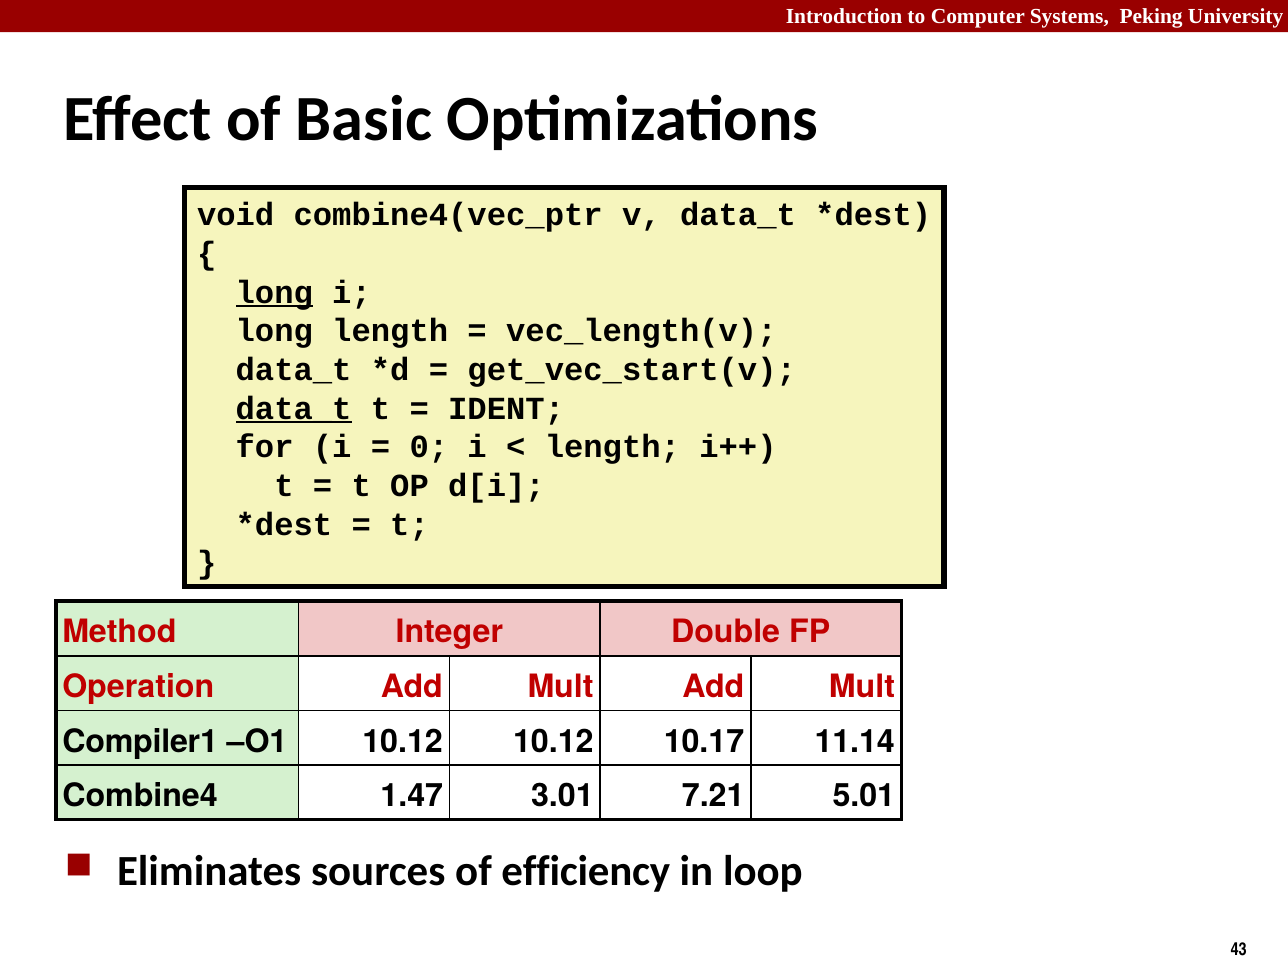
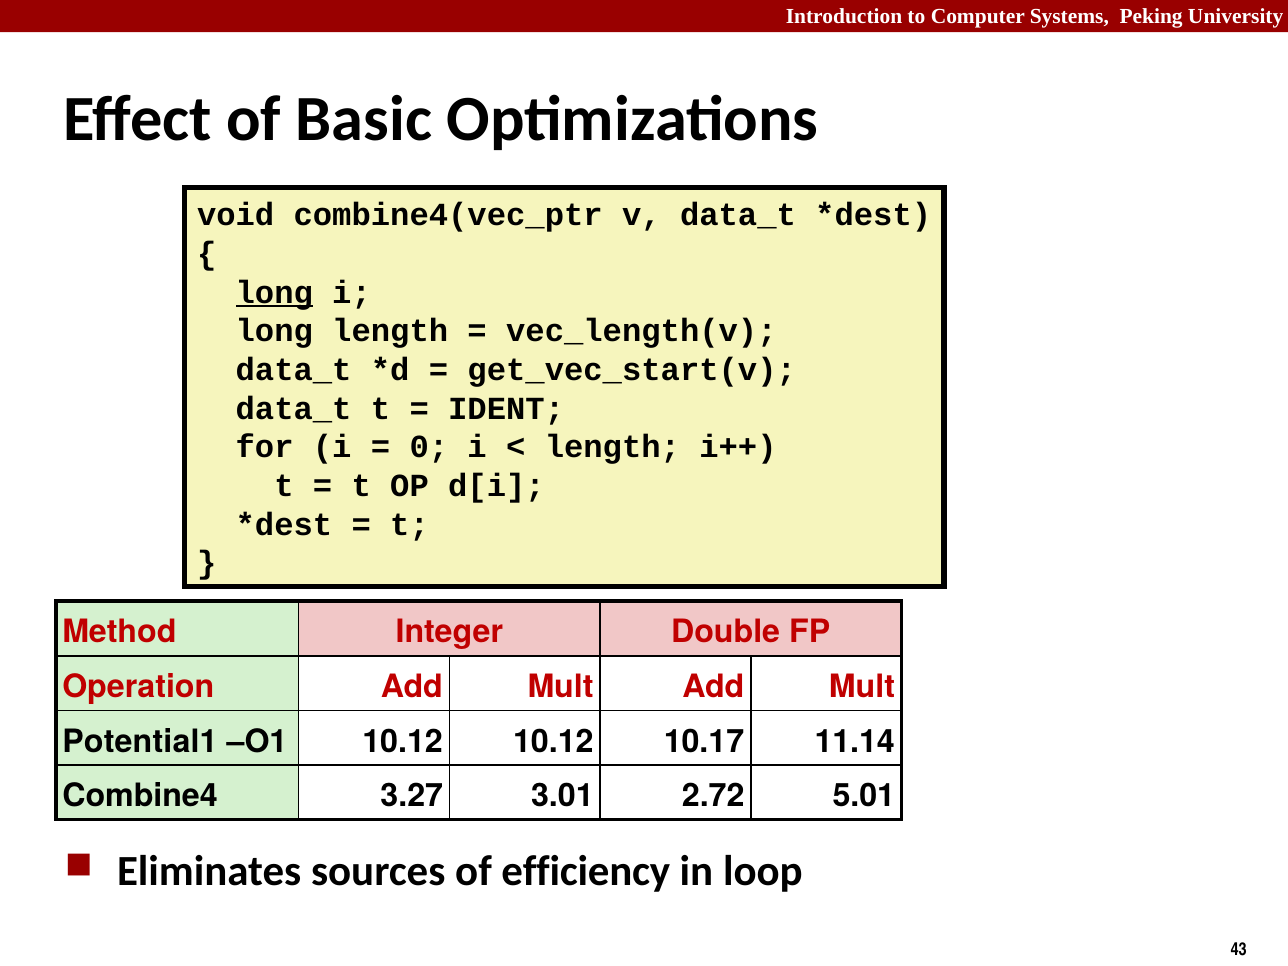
data_t underline: present -> none (294, 408)
Compiler1: Compiler1 -> Potential1 (140, 741)
1.47: 1.47 -> 3.27 (412, 796)
7.21: 7.21 -> 2.72 (713, 796)
